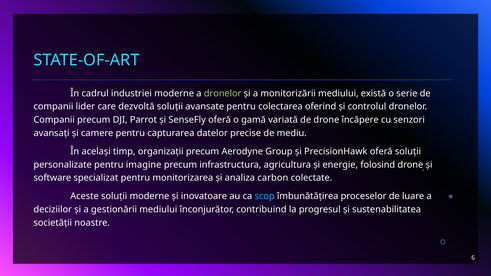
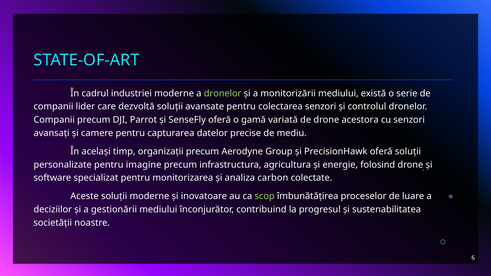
colectarea oferind: oferind -> senzori (321, 107)
încăpere: încăpere -> acestora (360, 120)
scop colour: light blue -> light green (265, 196)
